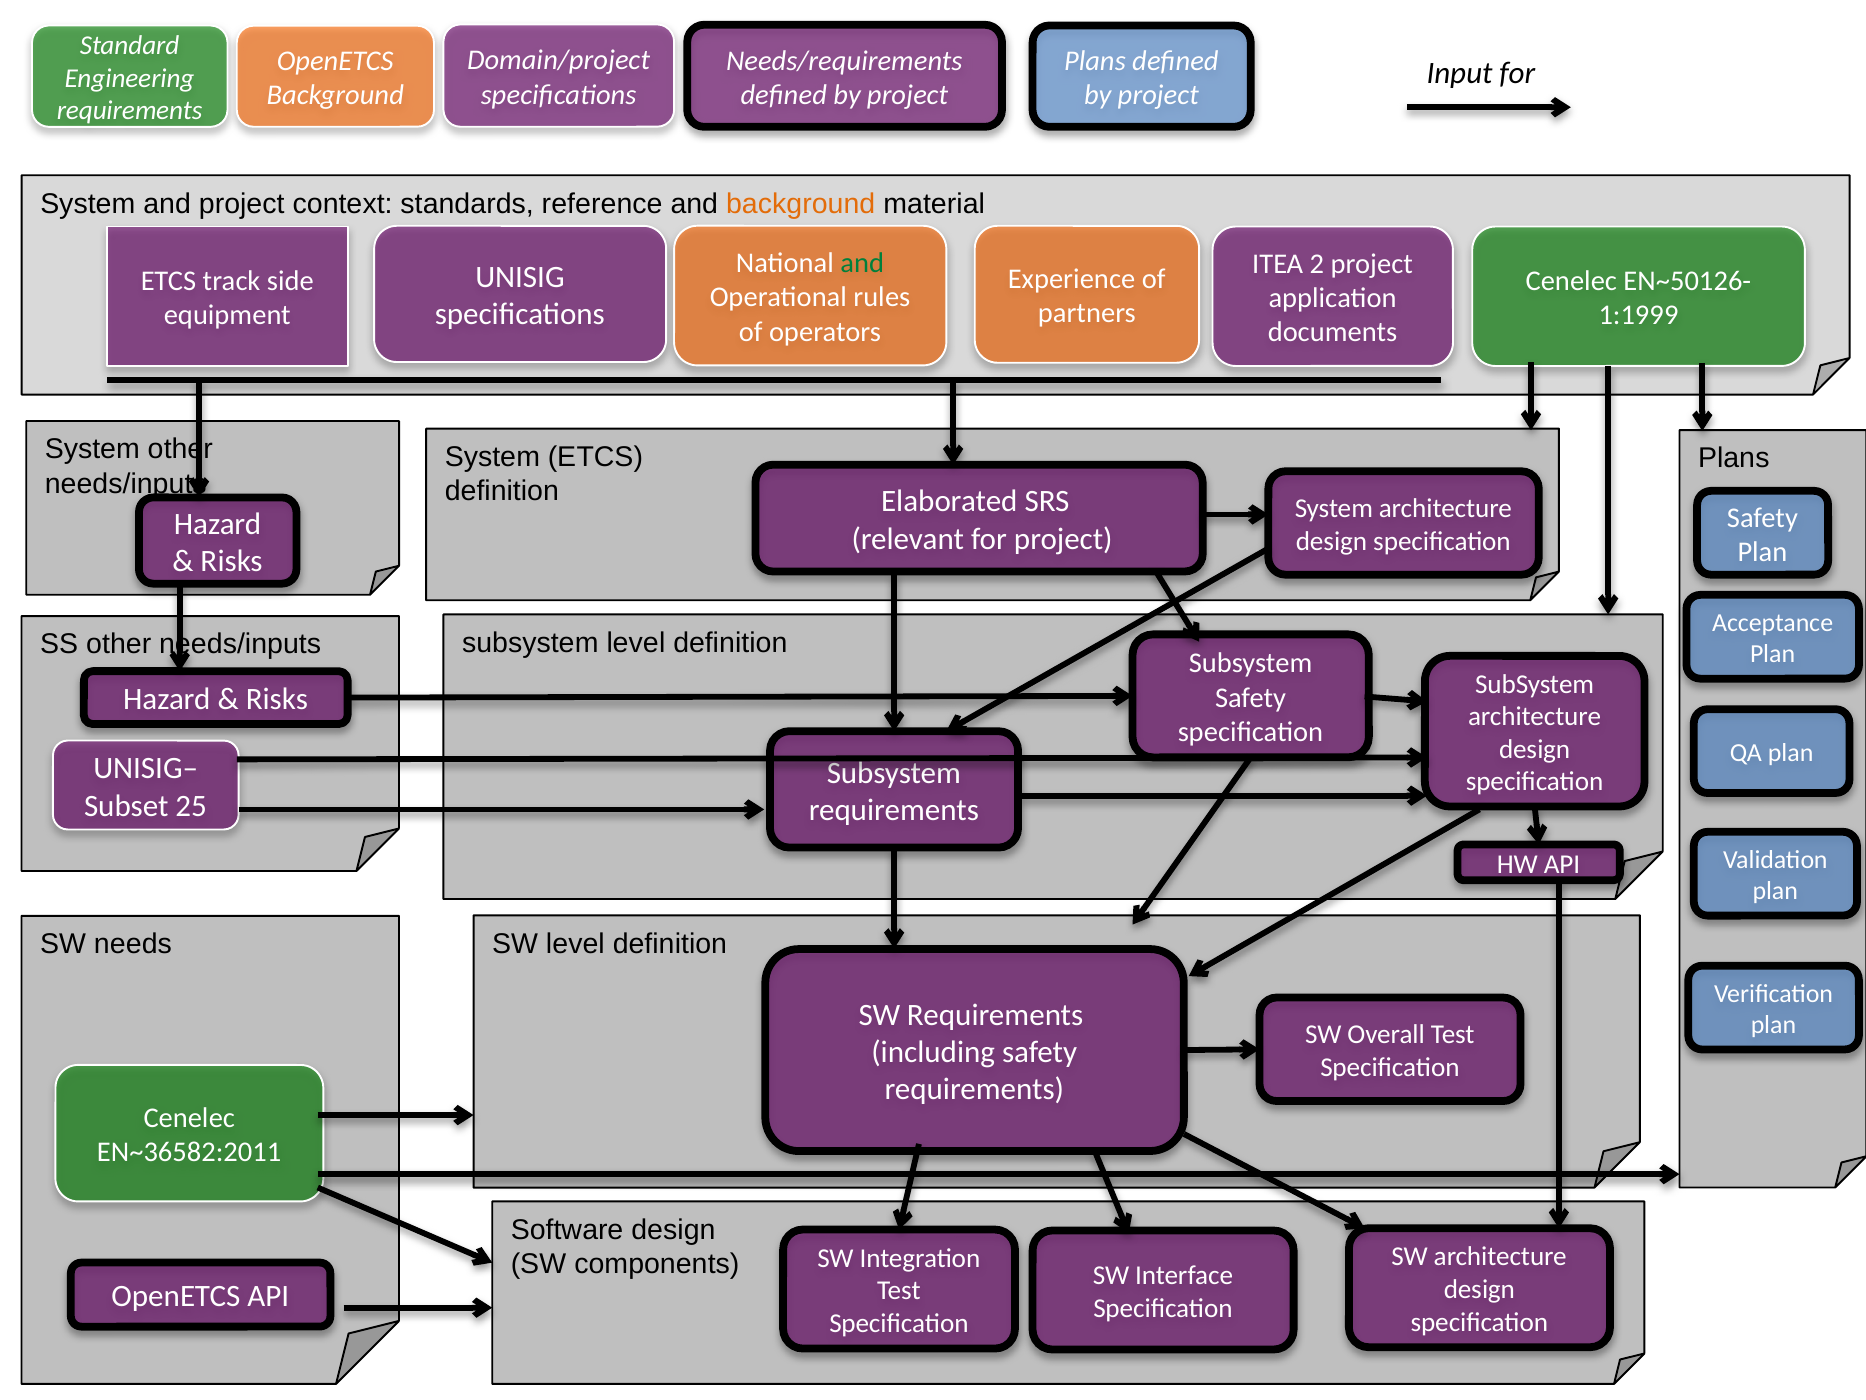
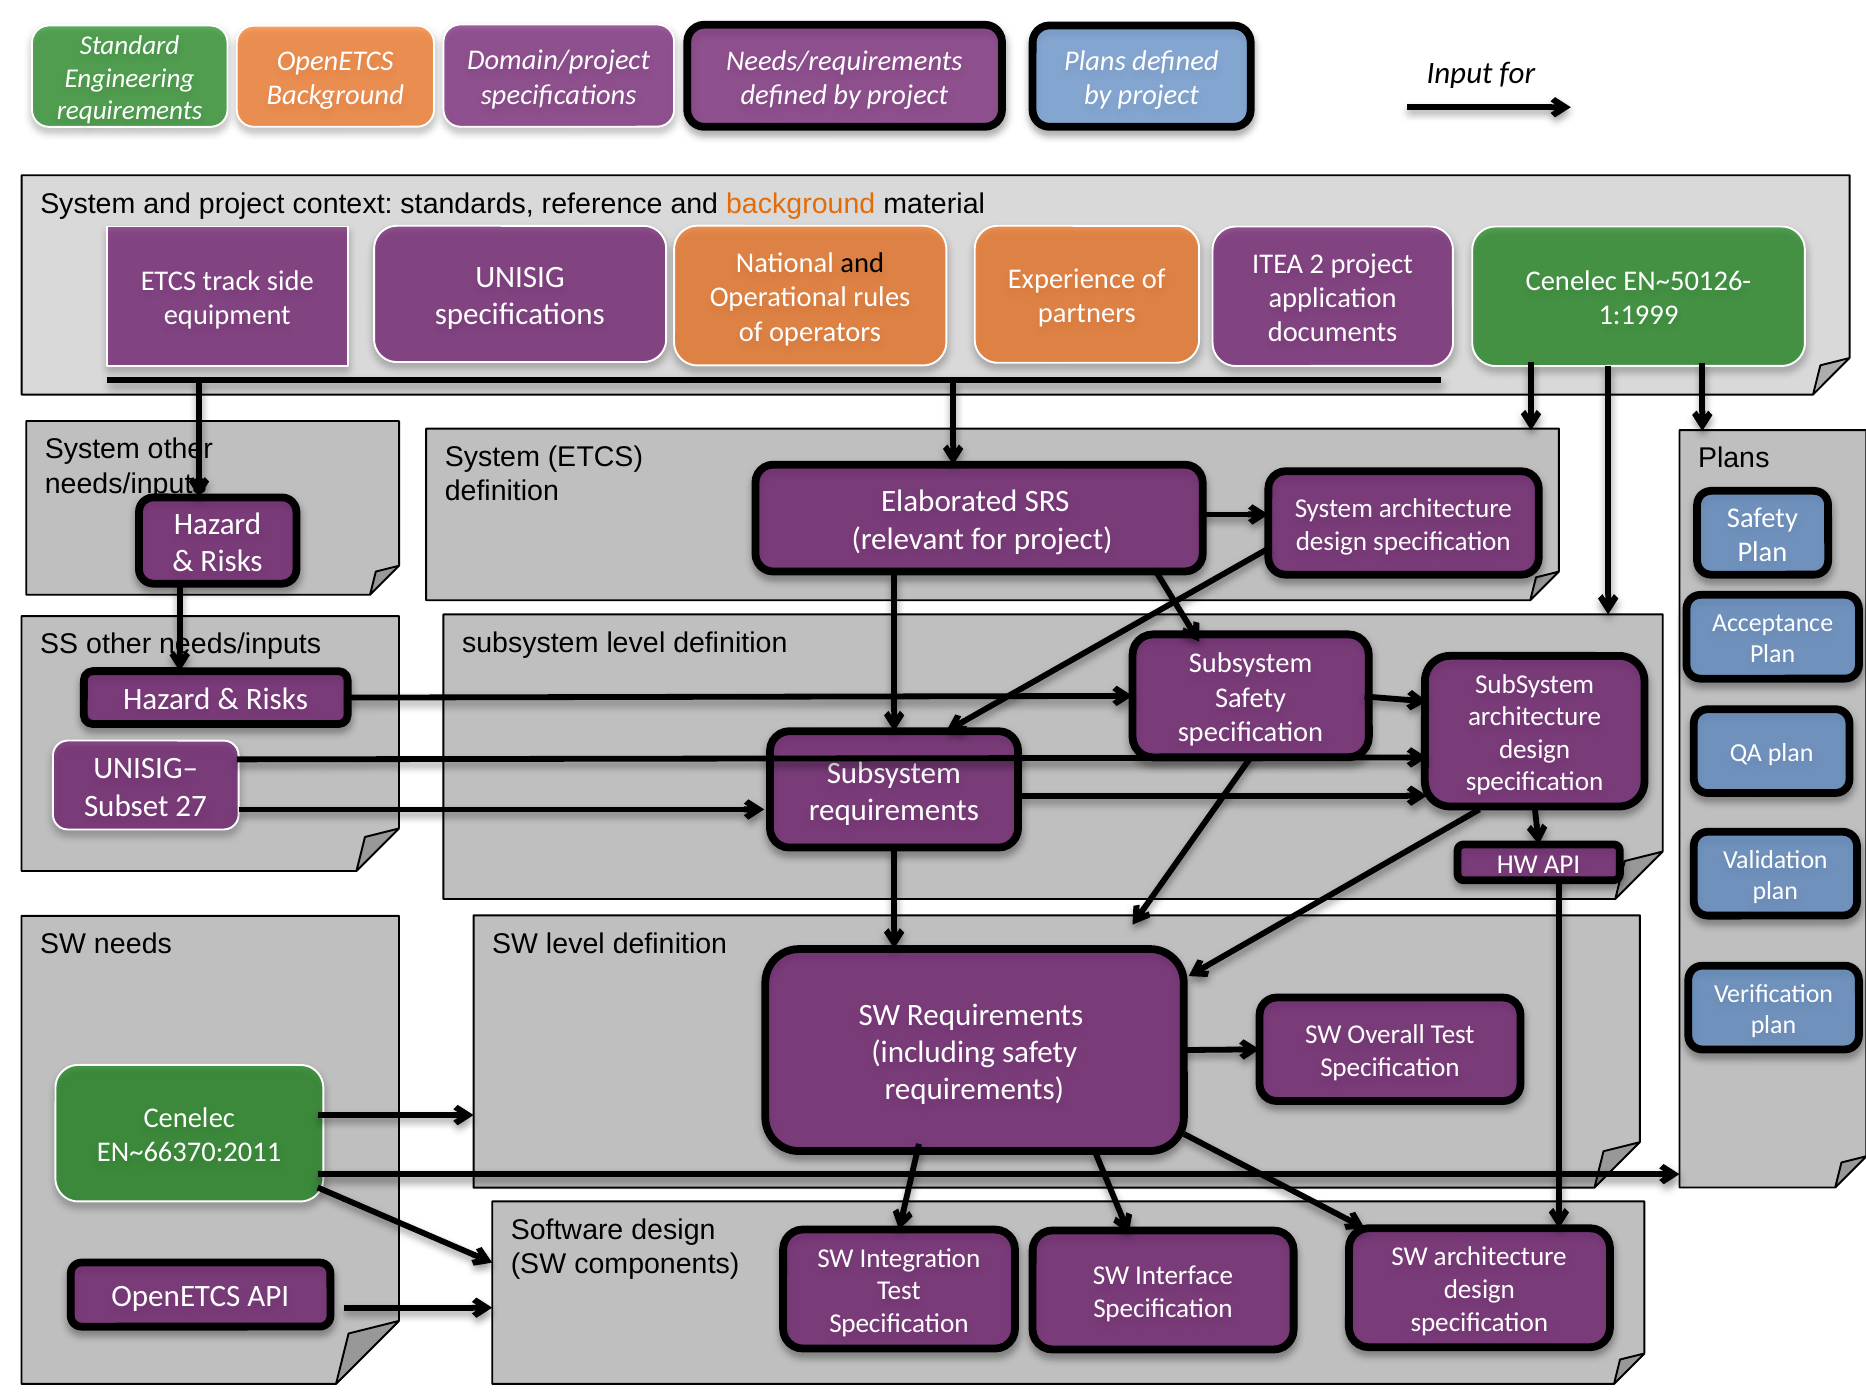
and colour: green -> black (862, 263)
25: 25 -> 27 (191, 805)
EN~36582:2011: EN~36582:2011 -> EN~66370:2011 (189, 1152)
